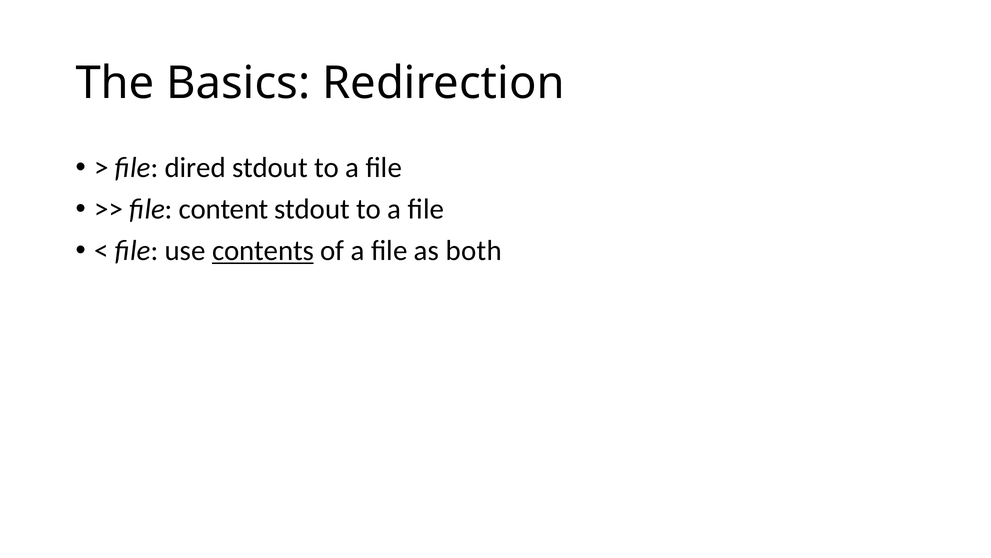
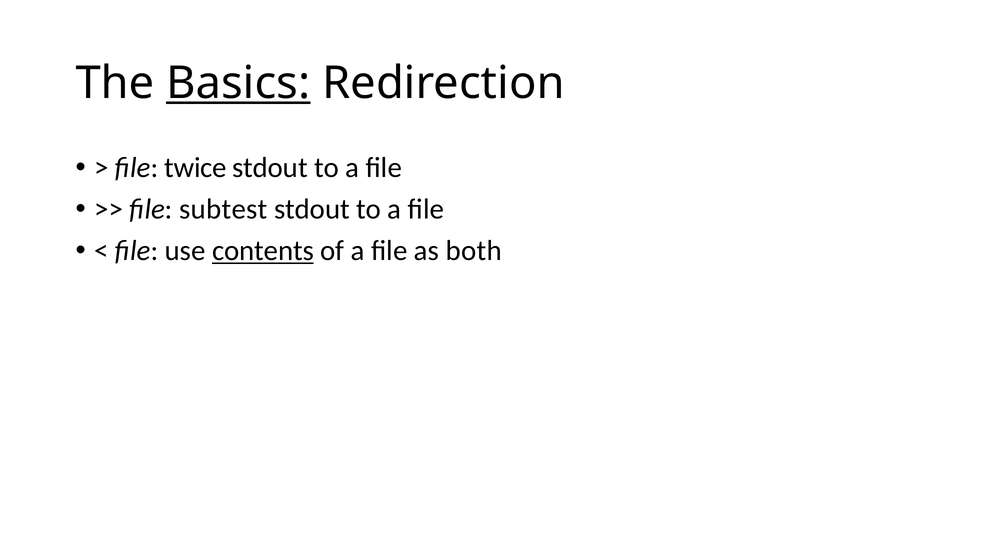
Basics underline: none -> present (238, 83)
dired: dired -> twice (195, 168)
content: content -> subtest (223, 209)
